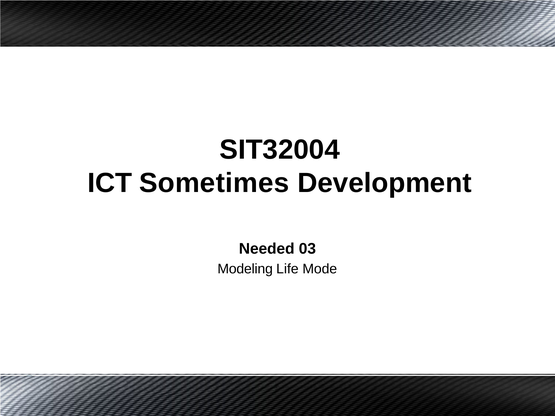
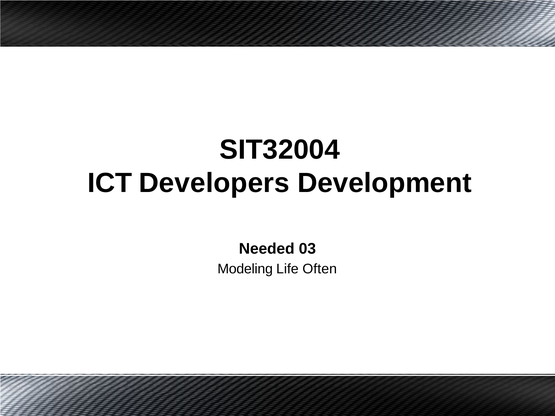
Sometimes: Sometimes -> Developers (214, 183)
Mode: Mode -> Often (320, 269)
